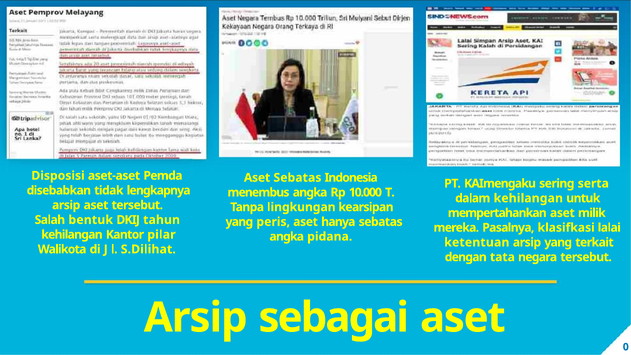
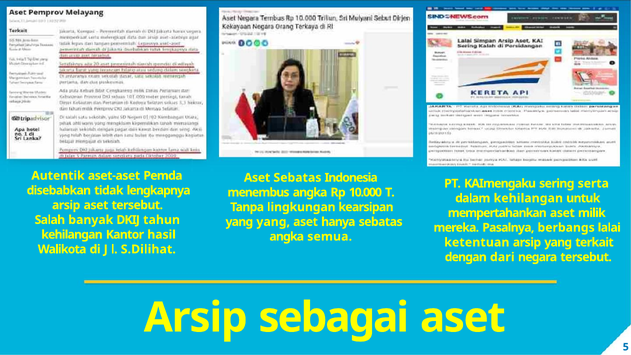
Disposisi: Disposisi -> Autentik (58, 176)
bentuk: bentuk -> banyak (91, 220)
yang peris: peris -> yang (273, 222)
klasifkasi: klasifkasi -> berbangs (566, 228)
pilar: pilar -> hasil (162, 235)
pidana: pidana -> semua (330, 237)
tata: tata -> dari (502, 257)
0: 0 -> 5 (626, 347)
